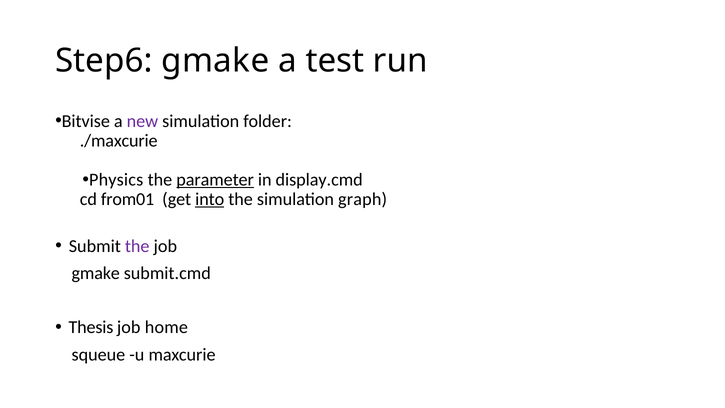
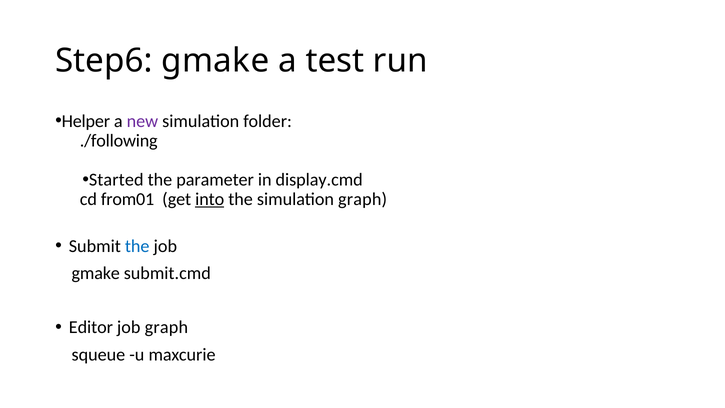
Bitvise: Bitvise -> Helper (86, 121)
./maxcurie: ./maxcurie -> ./following (119, 141)
Physics: Physics -> Started (116, 180)
parameter underline: present -> none (215, 180)
the colour: purple -> blue (137, 246)
Thesis: Thesis -> Editor (91, 327)
job home: home -> graph (166, 327)
